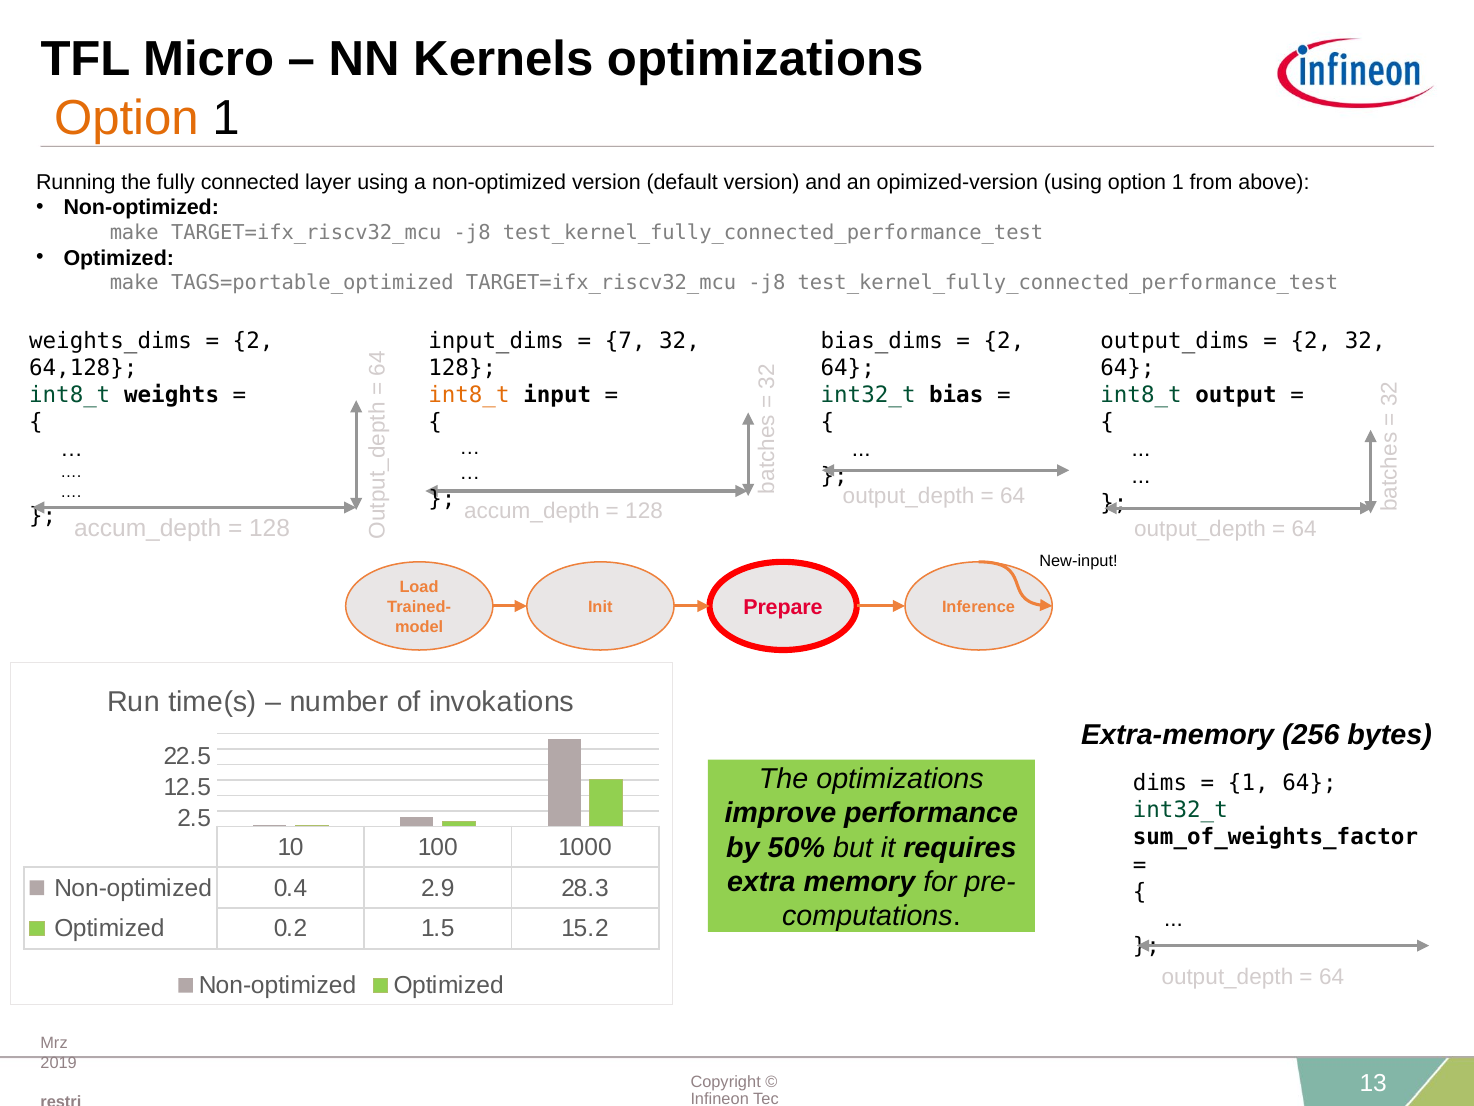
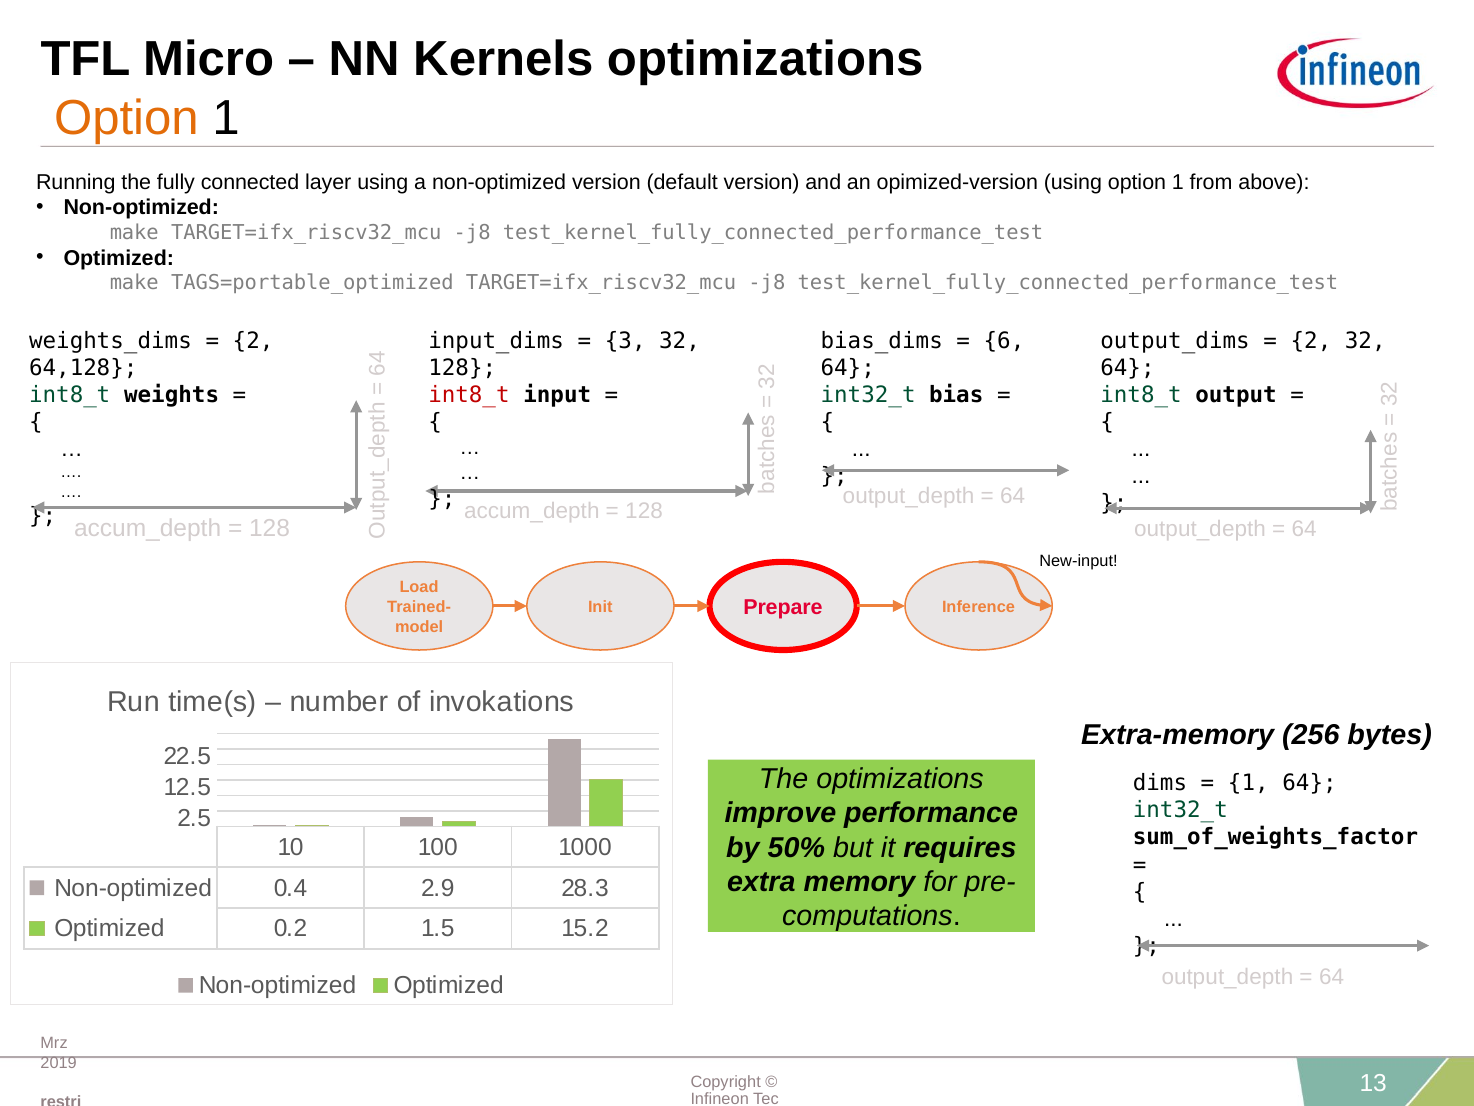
7: 7 -> 3 (625, 341)
2: 2 -> 6 (1004, 341)
int8_t colour: orange -> red (469, 395)
